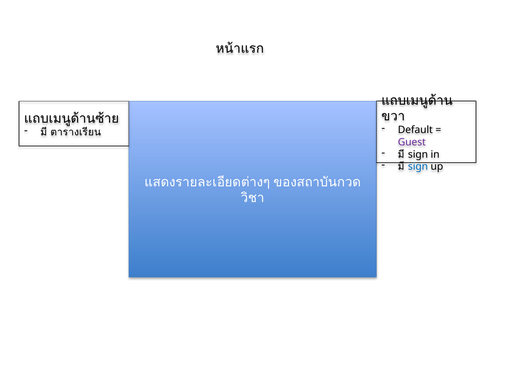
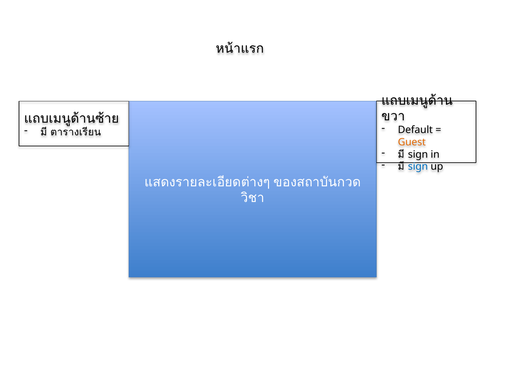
Guest colour: purple -> orange (412, 142)
